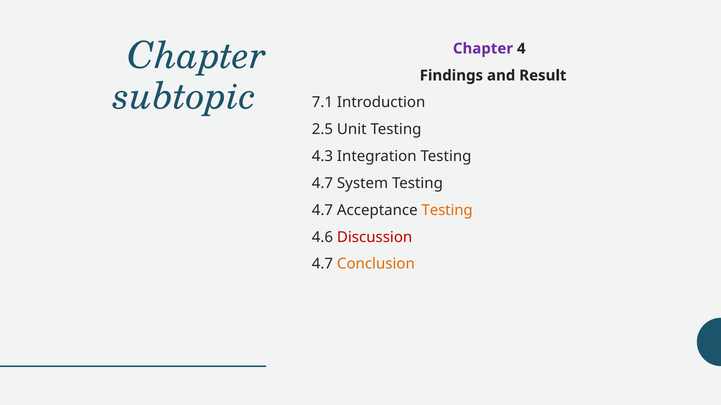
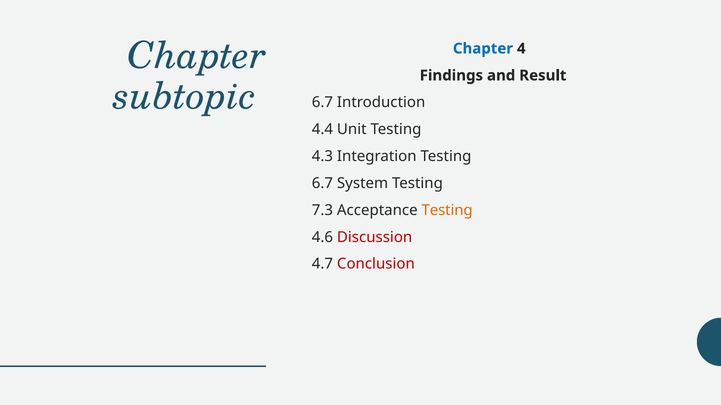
Chapter colour: purple -> blue (483, 49)
7.1: 7.1 -> 6.7 (322, 103)
2.5: 2.5 -> 4.4 (322, 130)
4.7: 4.7 -> 6.7 (322, 184)
4.7: 4.7 -> 7.3 (322, 210)
Conclusion colour: orange -> red (376, 264)
